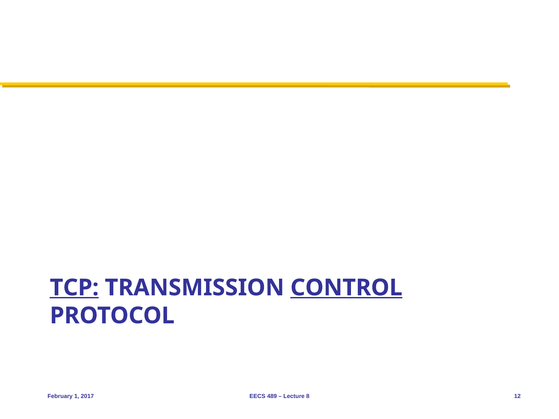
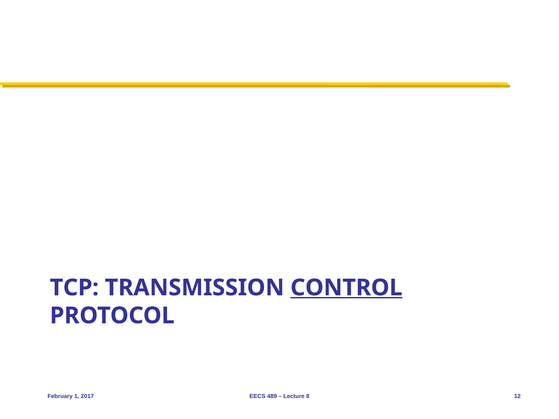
TCP underline: present -> none (74, 288)
